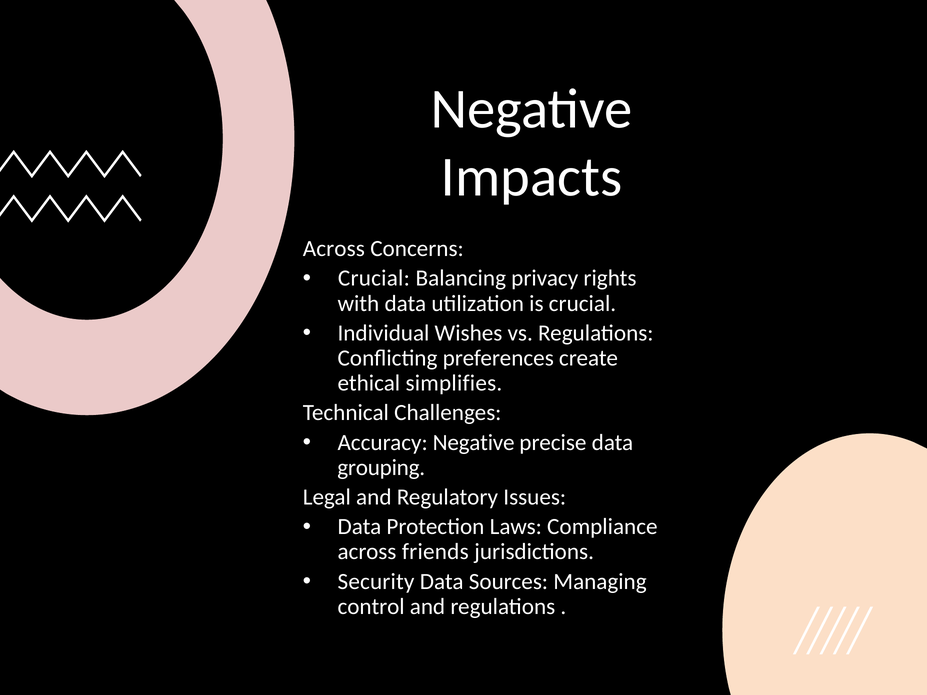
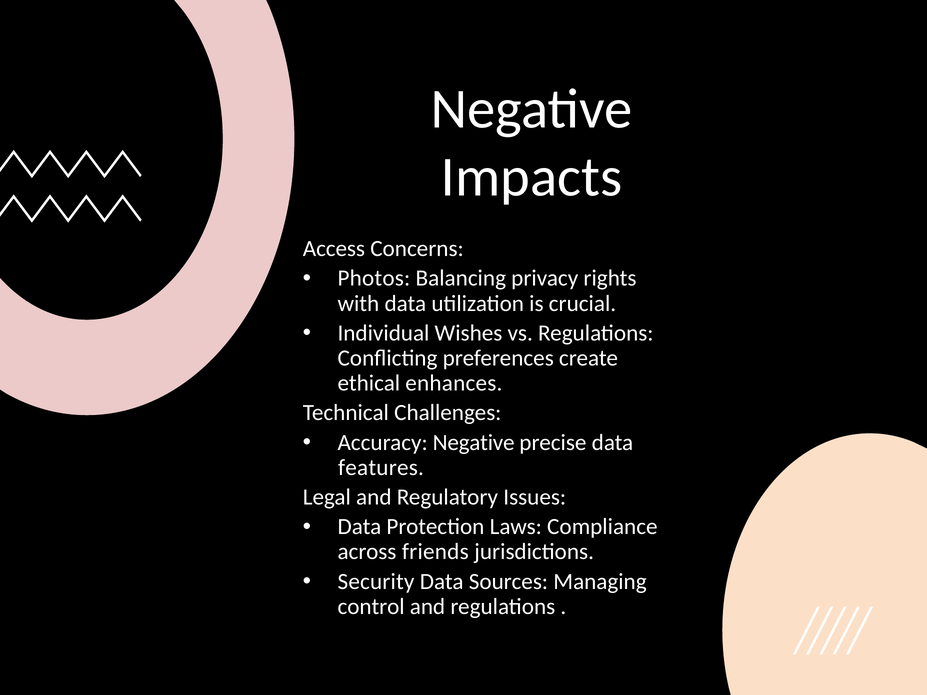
Across: Across -> Access (334, 249)
Crucial: Crucial -> Photos (374, 278)
simplifies: simplifies -> enhances (454, 383)
grouping: grouping -> features (381, 468)
